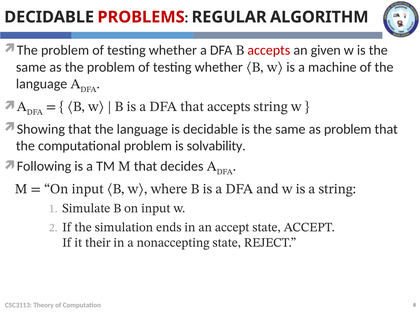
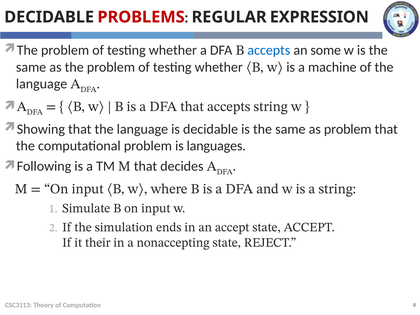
ALGORITHM: ALGORITHM -> EXPRESSION (319, 17)
accepts colour: red -> blue (269, 50)
given: given -> some (326, 50)
solvability: solvability -> languages (216, 146)
